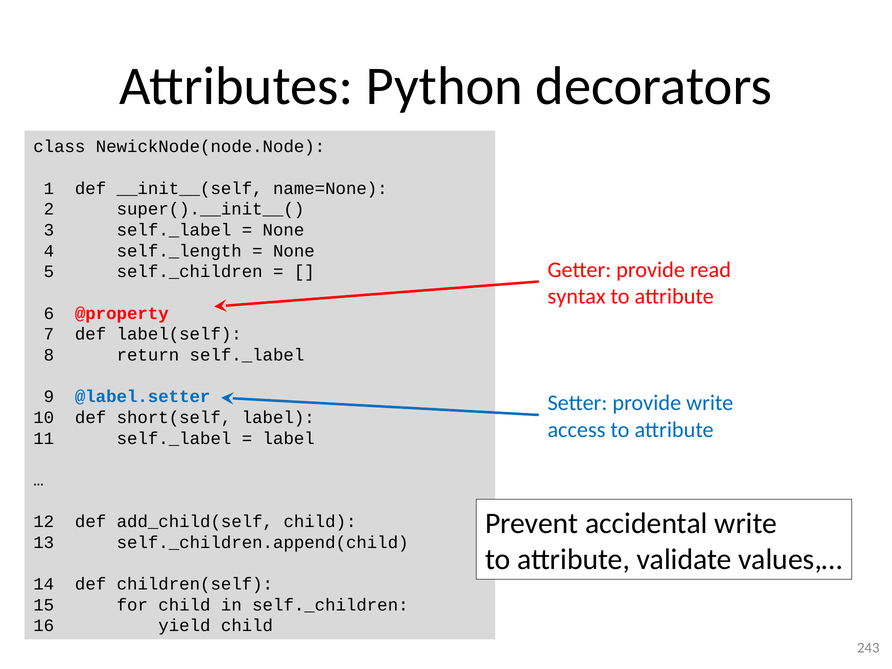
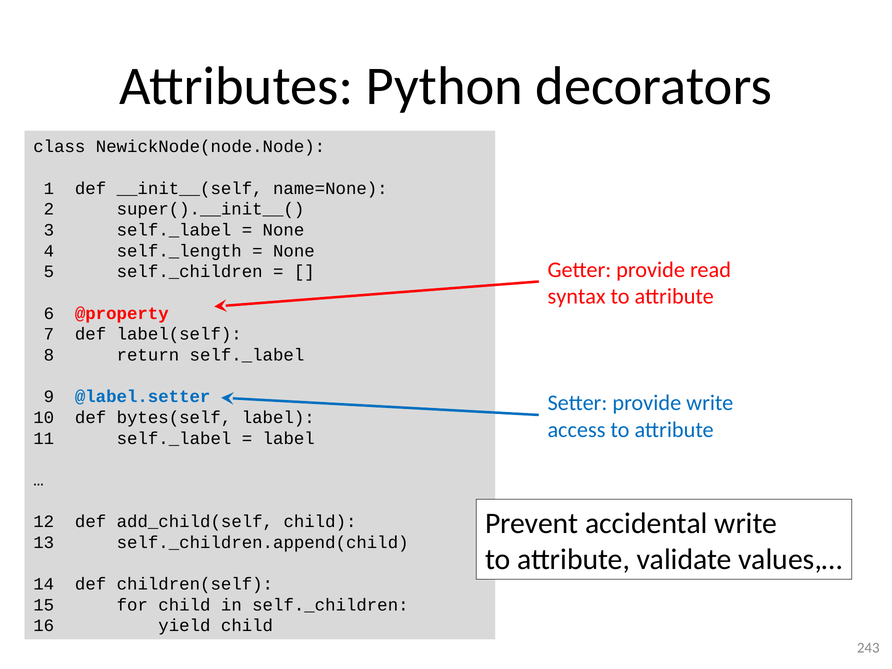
short(self: short(self -> bytes(self (174, 417)
